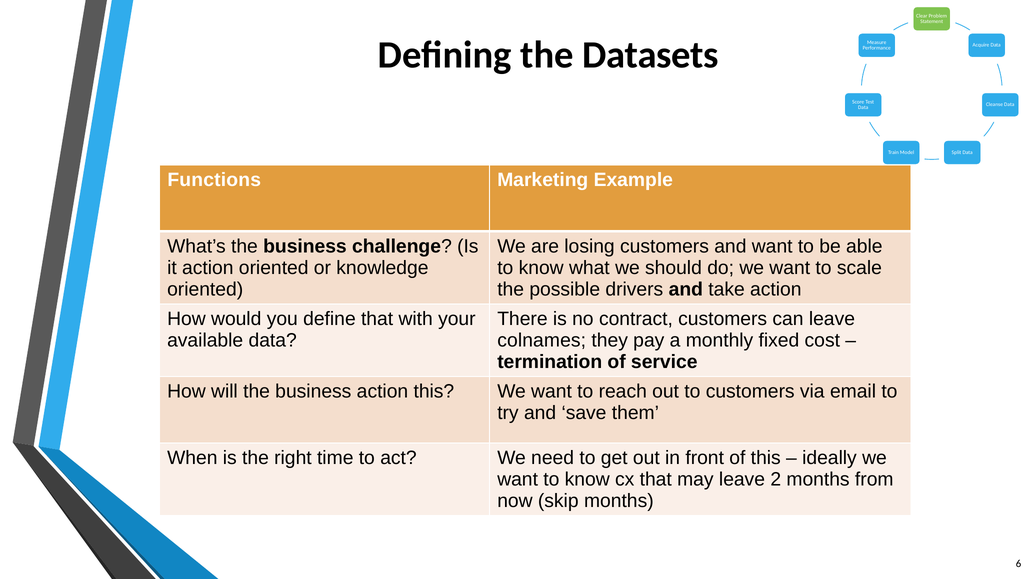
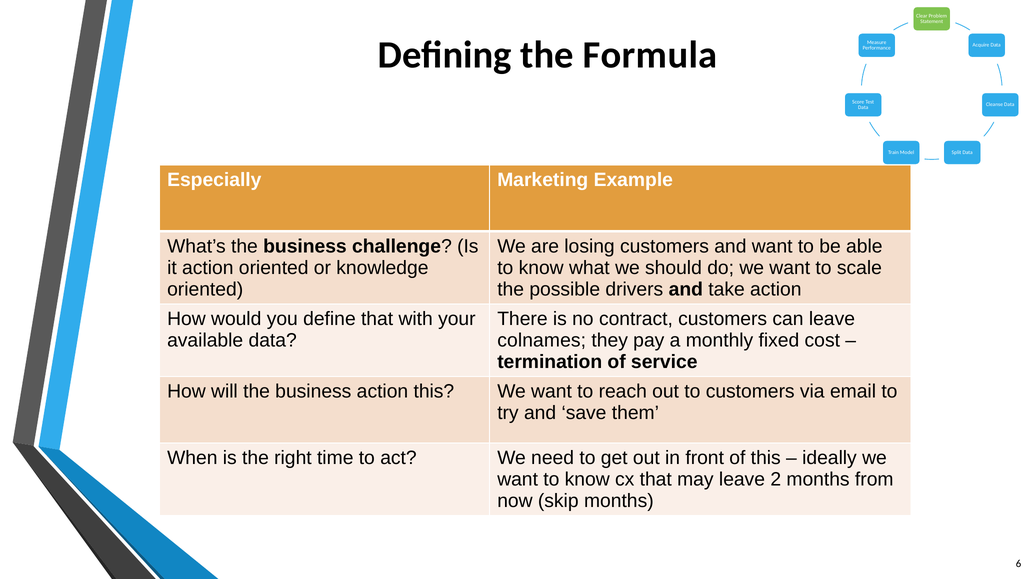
Datasets: Datasets -> Formula (650, 55)
Functions: Functions -> Especially (214, 180)
